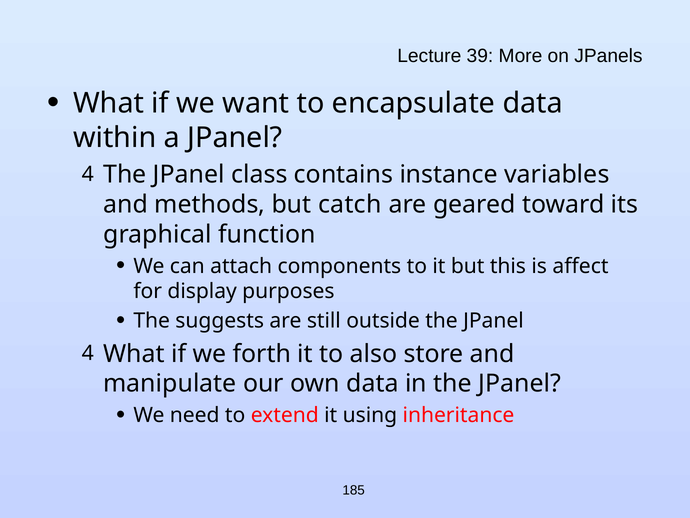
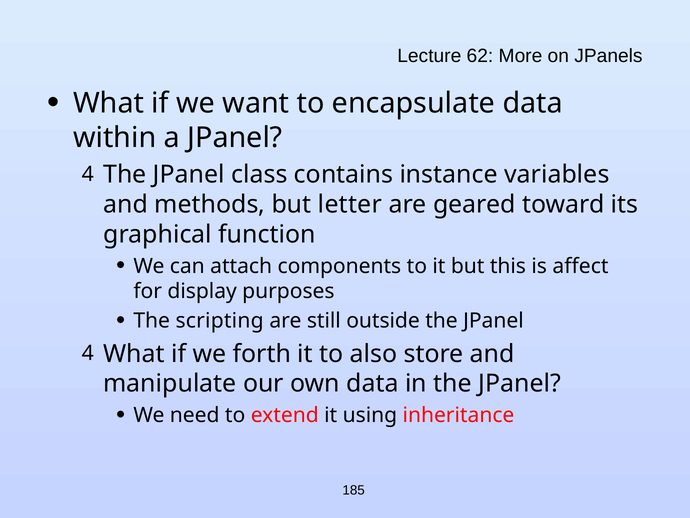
39: 39 -> 62 (480, 56)
catch: catch -> letter (350, 204)
suggests: suggests -> scripting (220, 321)
